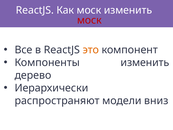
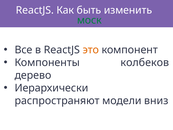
Как моск: моск -> быть (89, 10)
моск colour: red -> green (89, 20)
Компоненты изменить: изменить -> колбеков (145, 62)
